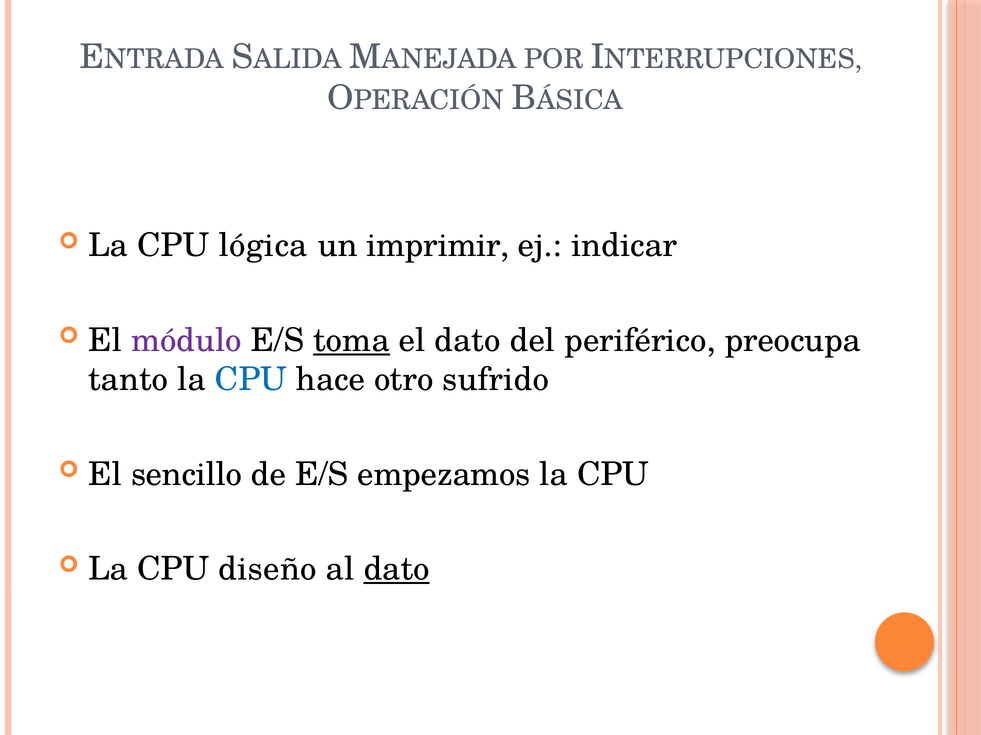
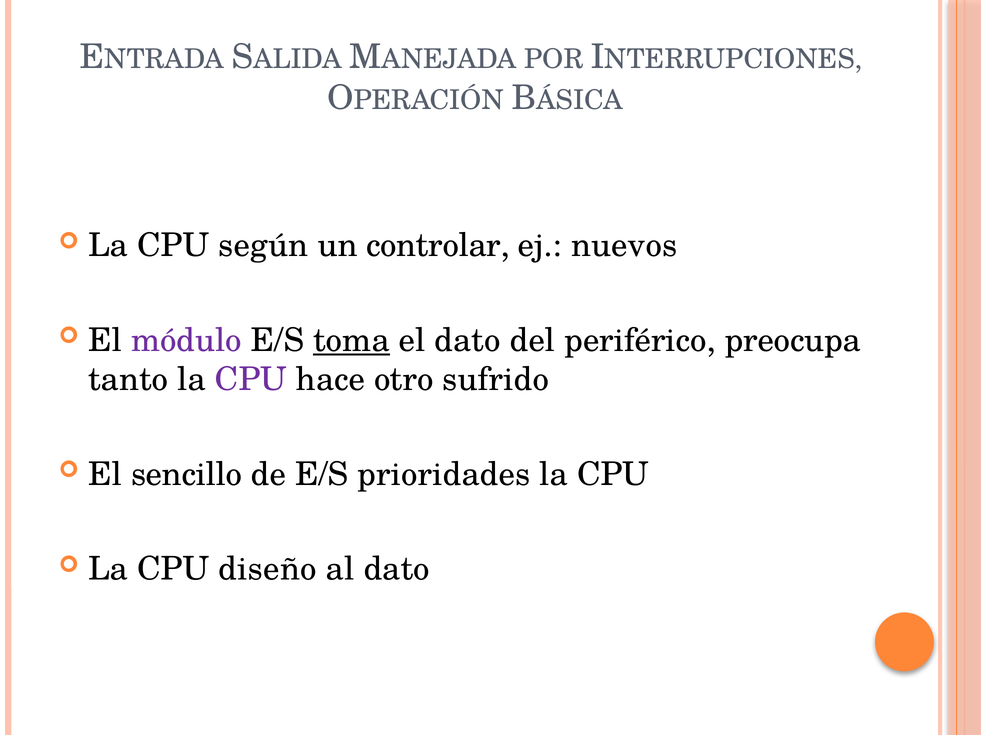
lógica: lógica -> según (263, 246)
imprimir: imprimir -> controlar (438, 246)
indicar: indicar -> nuevos (624, 246)
CPU colour: blue -> purple (251, 380)
empezamos: empezamos -> prioridades (444, 475)
dato underline: present -> none (397, 570)
